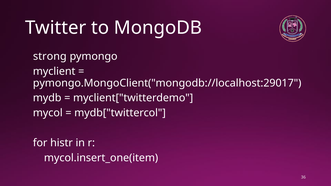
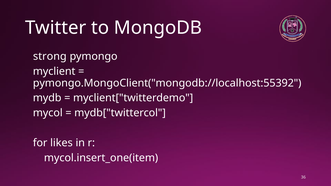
pymongo.MongoClient("mongodb://localhost:29017: pymongo.MongoClient("mongodb://localhost:29017 -> pymongo.MongoClient("mongodb://localhost:55392 (167, 83)
histr: histr -> likes (61, 143)
